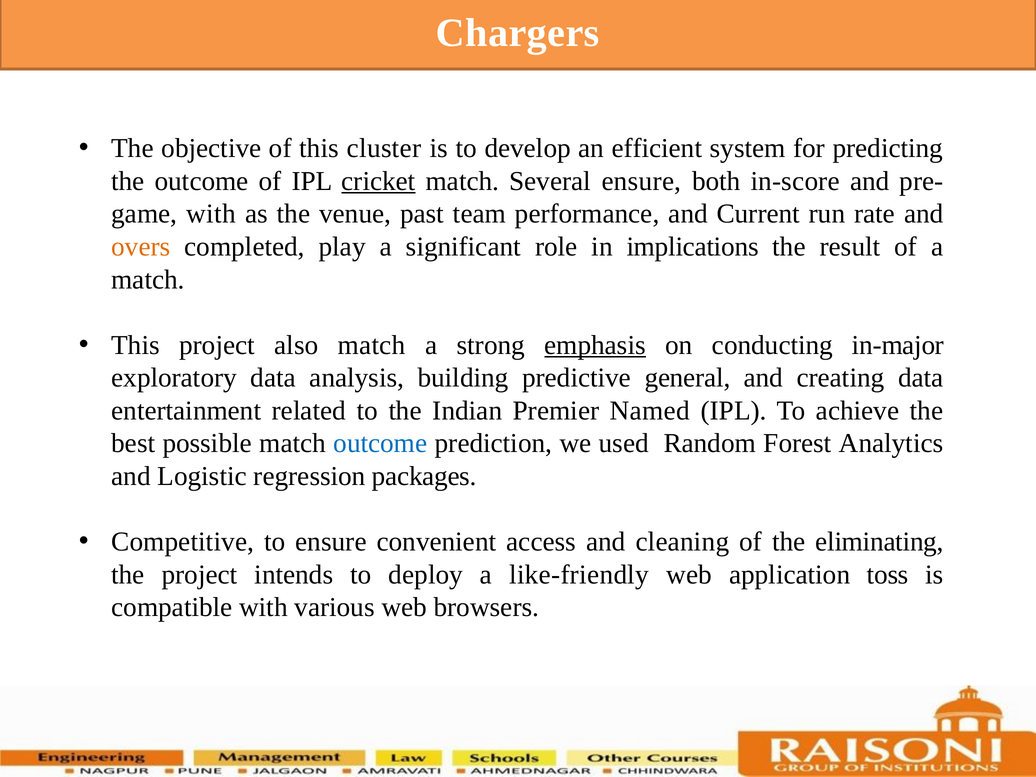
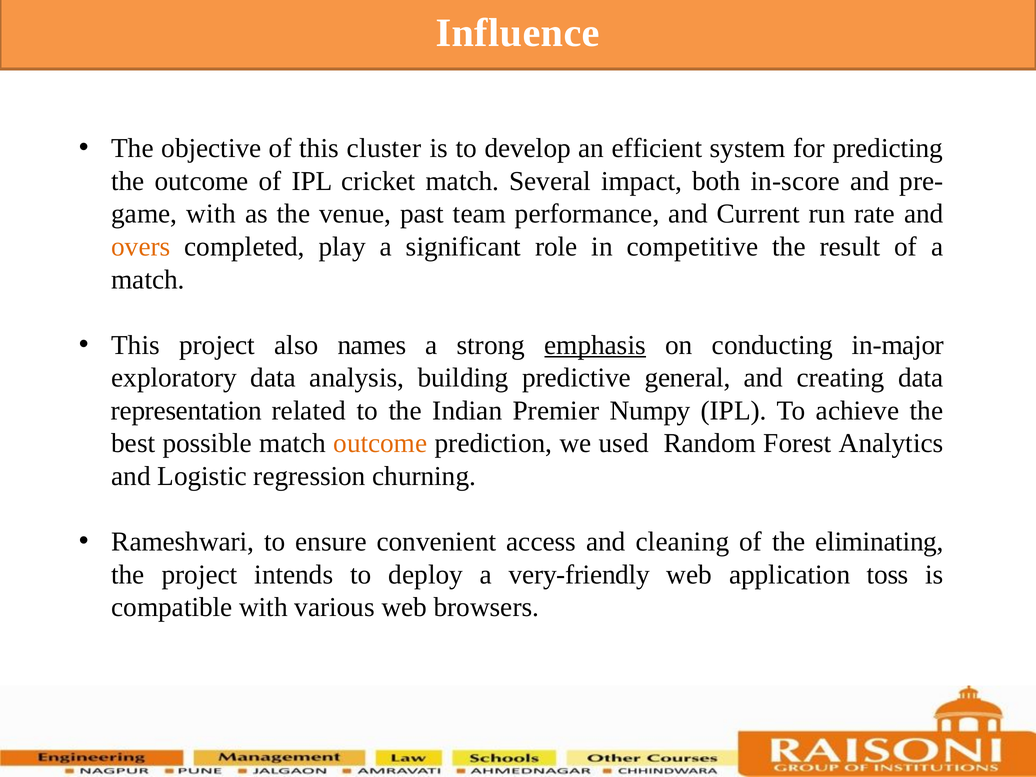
Chargers: Chargers -> Influence (518, 33)
cricket underline: present -> none (378, 181)
Several ensure: ensure -> impact (642, 181)
implications: implications -> competitive (692, 247)
also match: match -> names (372, 345)
entertainment: entertainment -> representation (186, 411)
Named: Named -> Numpy (650, 411)
outcome colour: blue -> orange (380, 443)
packages: packages -> churning (424, 476)
Competitive: Competitive -> Rameshwari (183, 542)
like-friendly: like-friendly -> very-friendly (579, 575)
